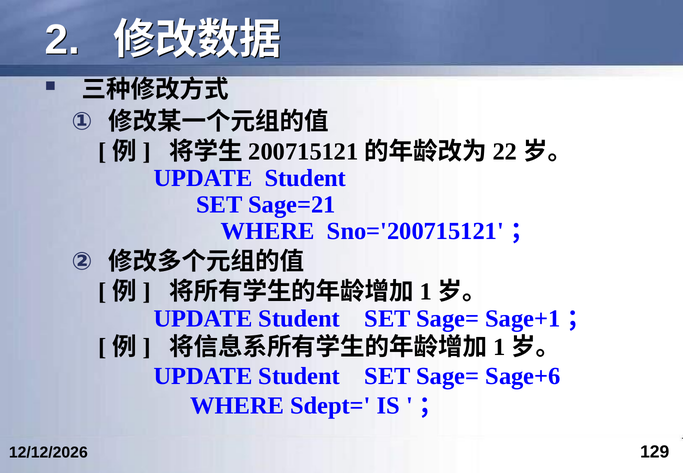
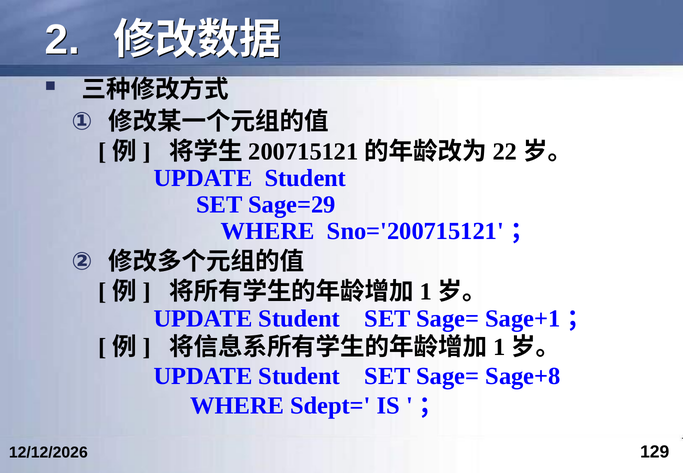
Sage=21: Sage=21 -> Sage=29 (292, 205)
Sage+6: Sage+6 -> Sage+8 (523, 376)
